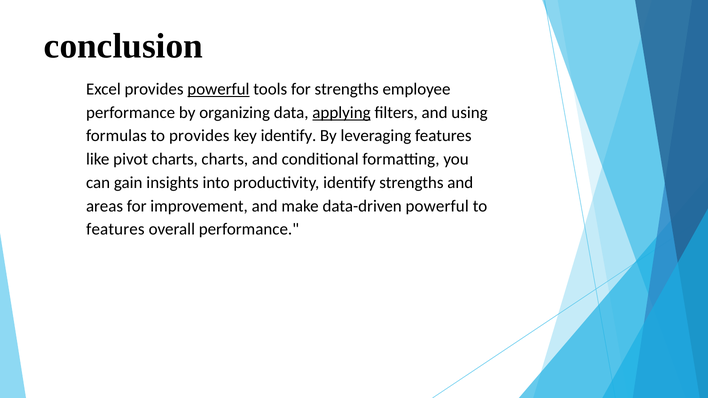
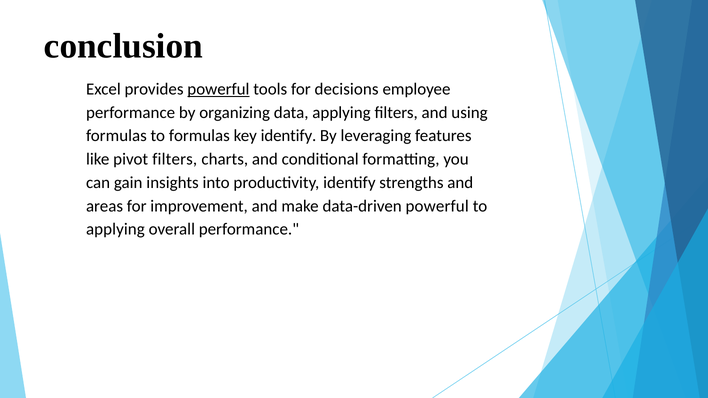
for strengths: strengths -> decisions (347, 89)
applying underline: present -> none (342, 113)
to provides: provides -> formulas (199, 136)
pivot charts: charts -> filters (175, 159)
features: features -> applying (115, 229)
